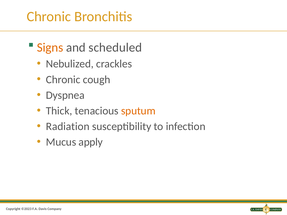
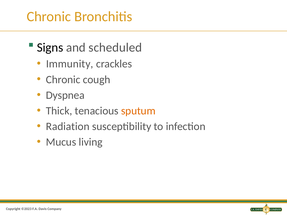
Signs colour: orange -> black (50, 47)
Nebulized: Nebulized -> Immunity (70, 64)
apply: apply -> living (91, 142)
